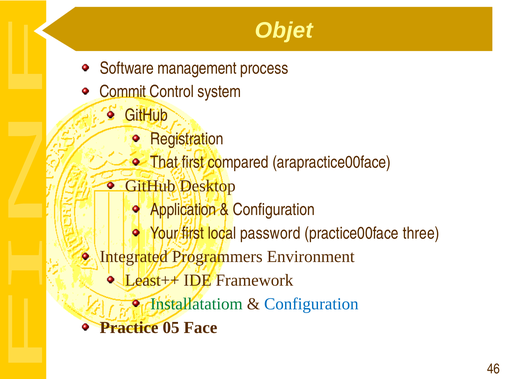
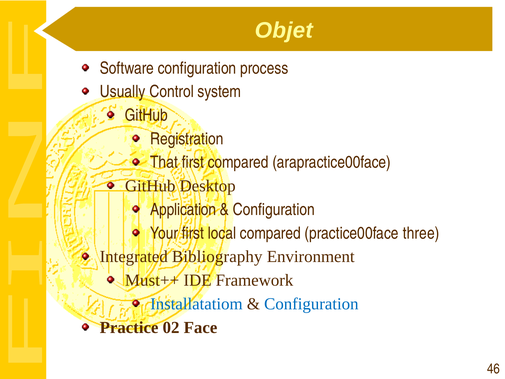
Software management: management -> configuration (197, 68)
Commit: Commit -> Usually (123, 92)
local password: password -> compared (270, 233)
Programmers: Programmers -> Bibliography (217, 257)
Least++: Least++ -> Must++ (152, 280)
Installatatiom colour: green -> blue (196, 304)
05: 05 -> 02 (171, 327)
